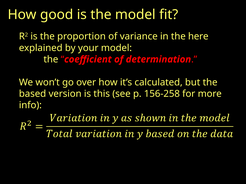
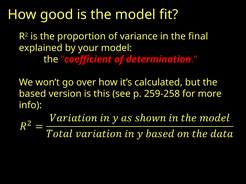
here: here -> final (198, 37)
156-258: 156-258 -> 259-258 (162, 94)
